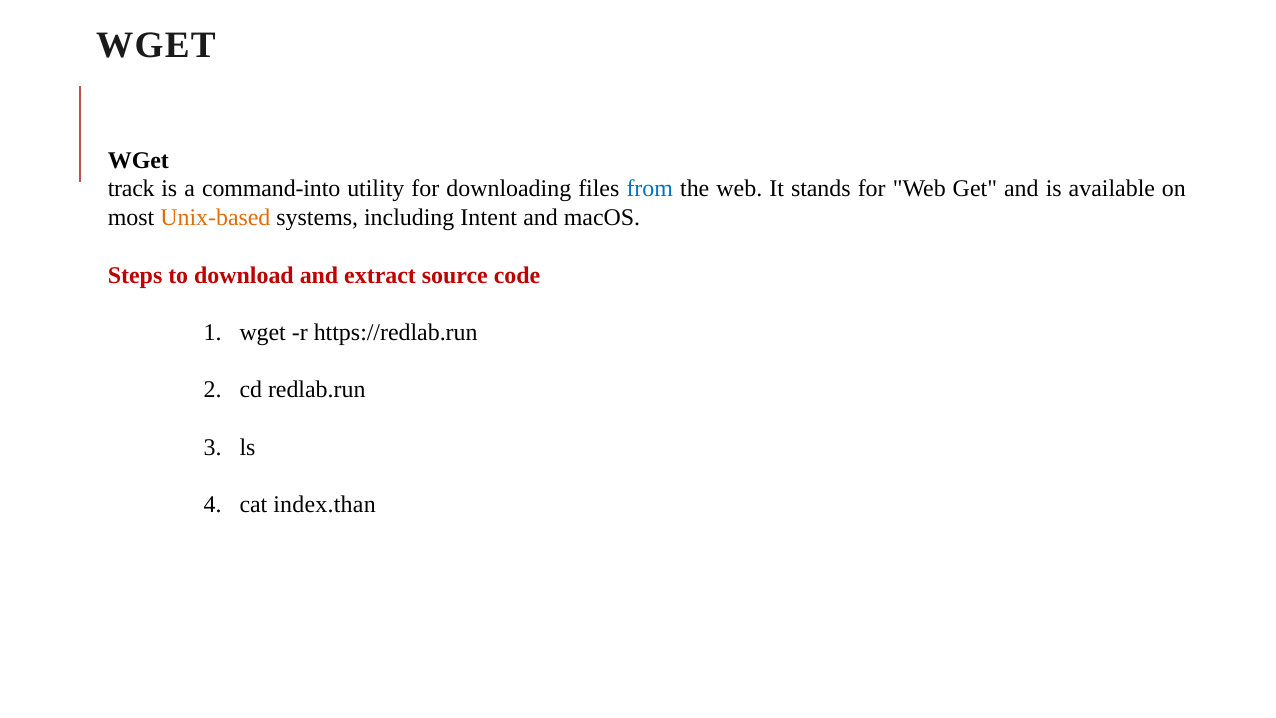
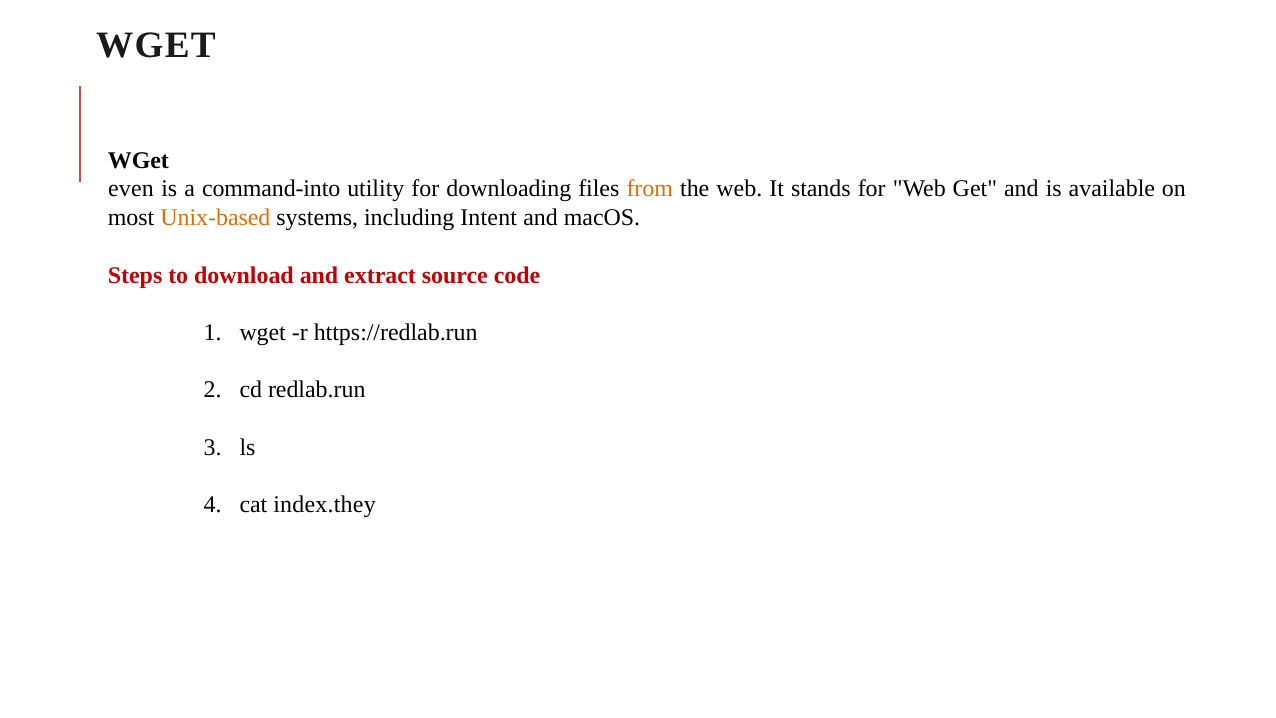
track: track -> even (131, 189)
from colour: blue -> orange (650, 189)
index.than: index.than -> index.they (325, 505)
